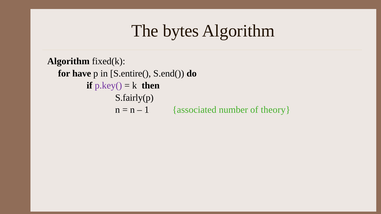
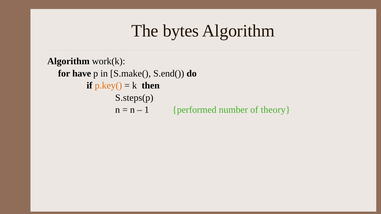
fixed(k: fixed(k -> work(k (109, 61)
S.entire(: S.entire( -> S.make( (131, 73)
p.key( colour: purple -> orange (108, 86)
S.fairly(p: S.fairly(p -> S.steps(p (134, 98)
associated: associated -> performed (194, 110)
